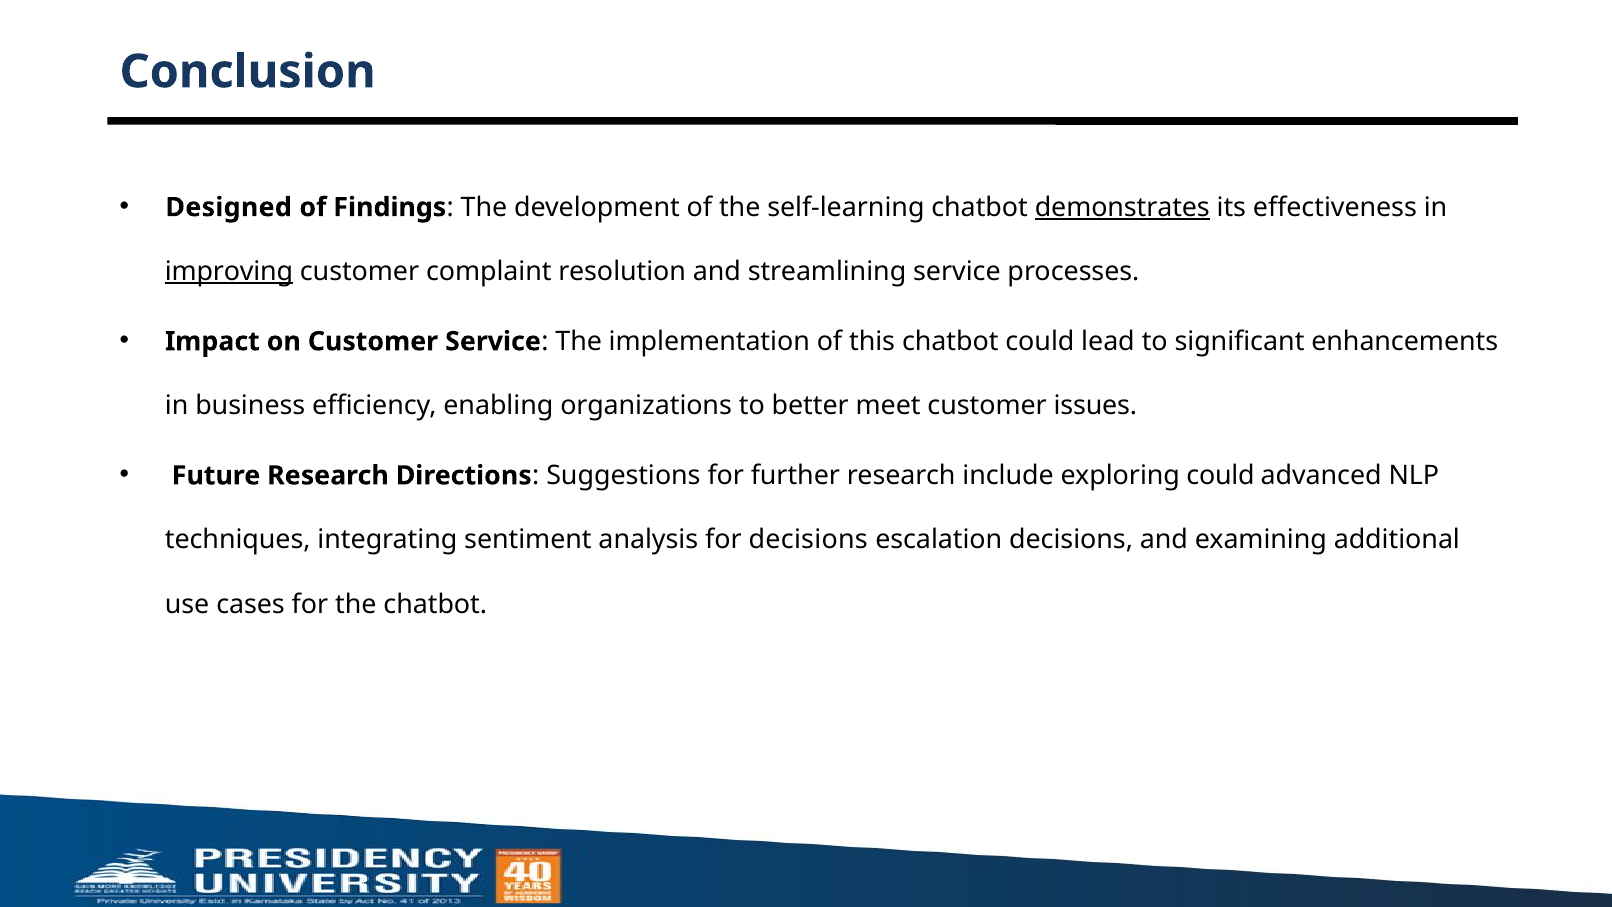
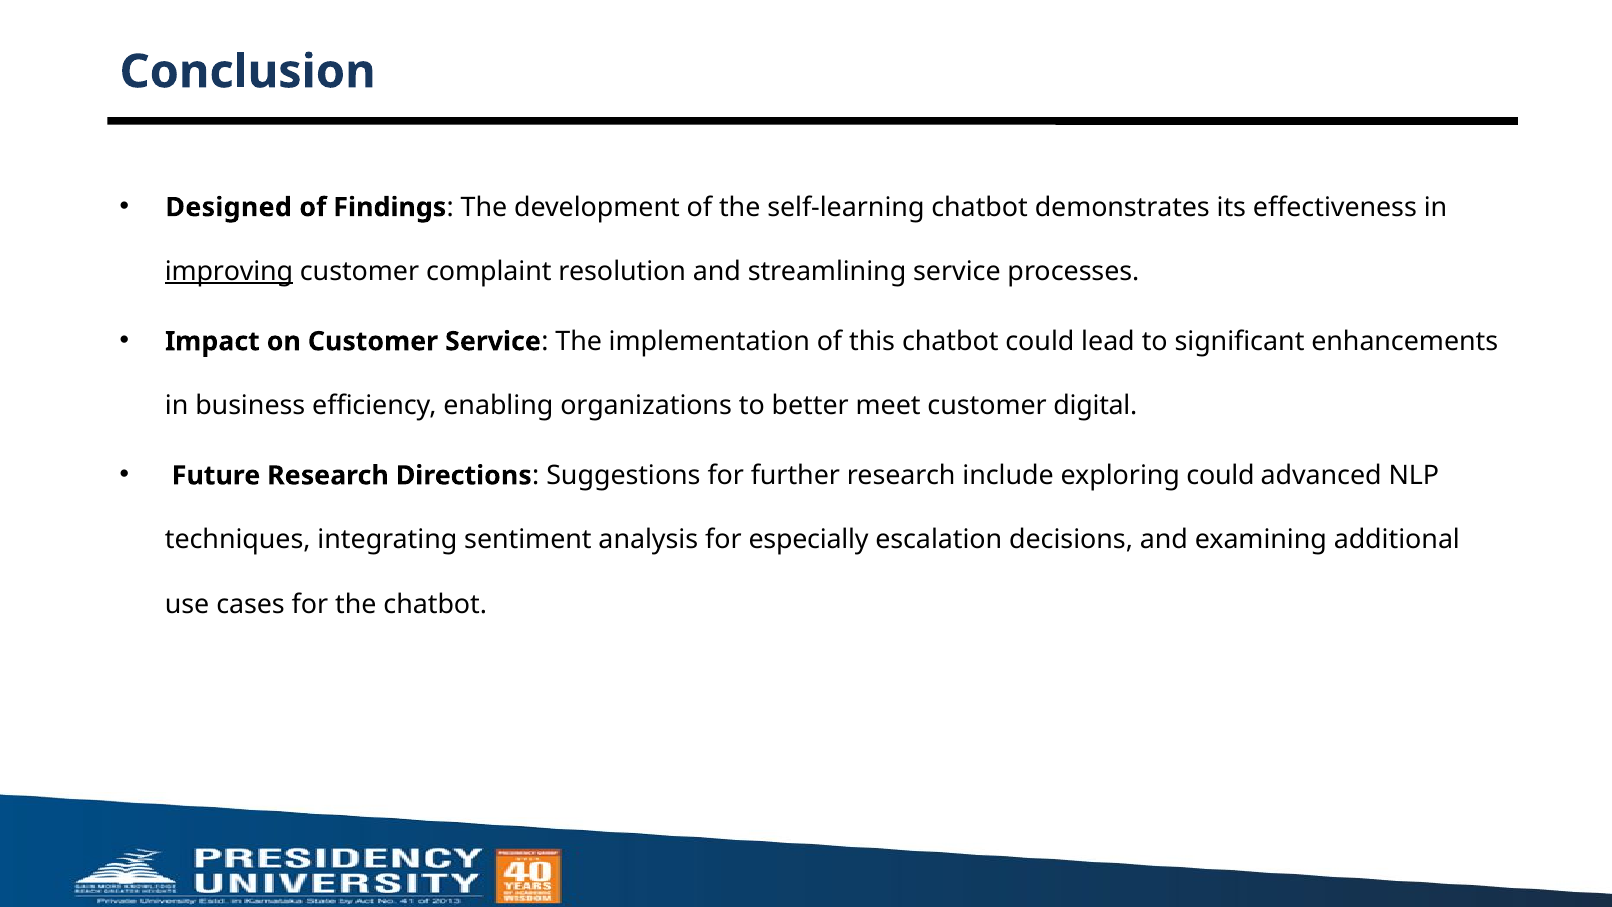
demonstrates underline: present -> none (1122, 207)
issues: issues -> digital (1095, 406)
for decisions: decisions -> especially (808, 540)
